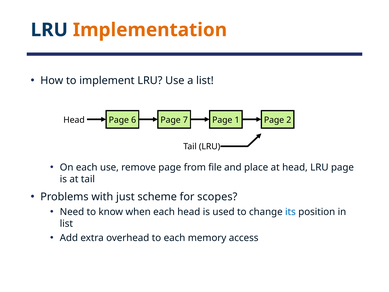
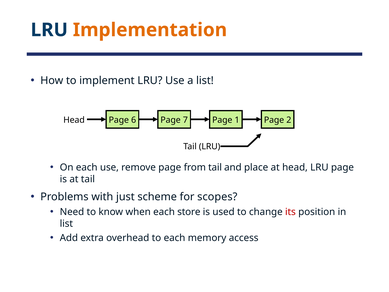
from file: file -> tail (215, 167)
each head: head -> store (189, 212)
its colour: blue -> red (290, 212)
